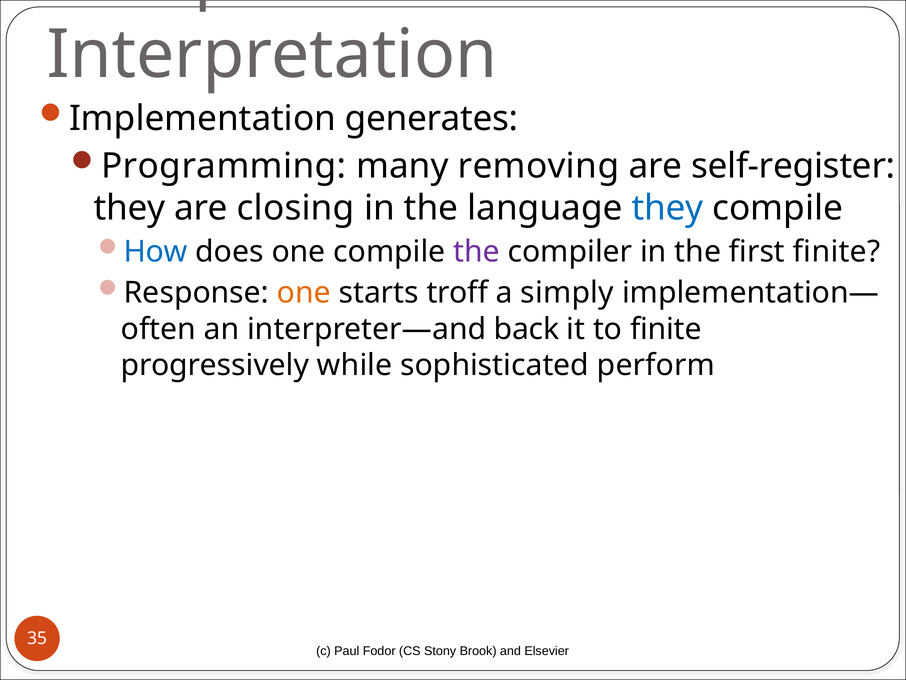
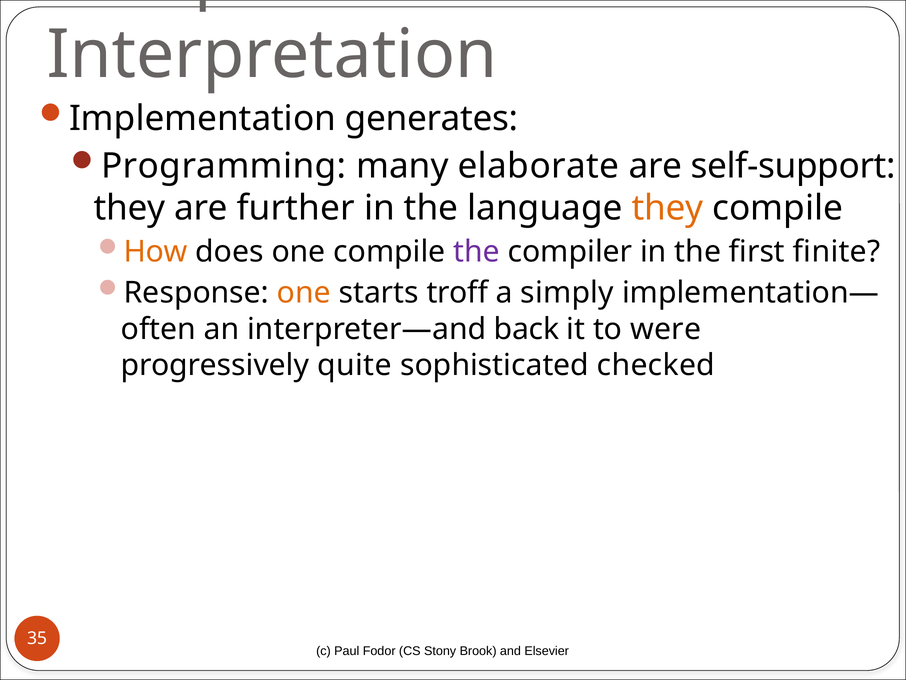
removing: removing -> elaborate (538, 166)
self-register: self-register -> self-support (793, 166)
closing: closing -> further (296, 208)
they colour: blue -> orange (668, 208)
How colour: blue -> orange (156, 252)
to finite: finite -> were (666, 329)
while: while -> quite (355, 365)
perform: perform -> checked (656, 365)
